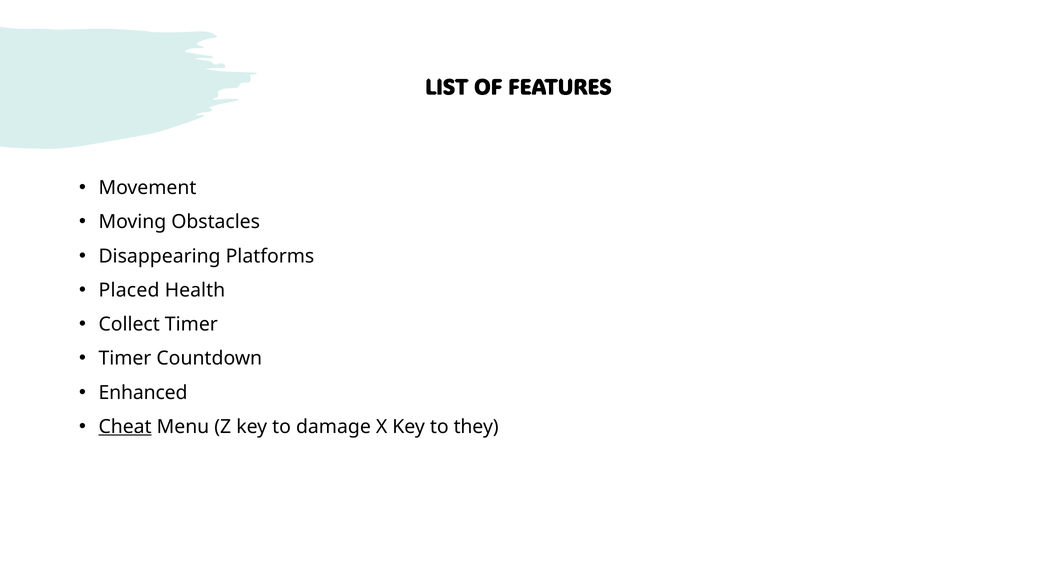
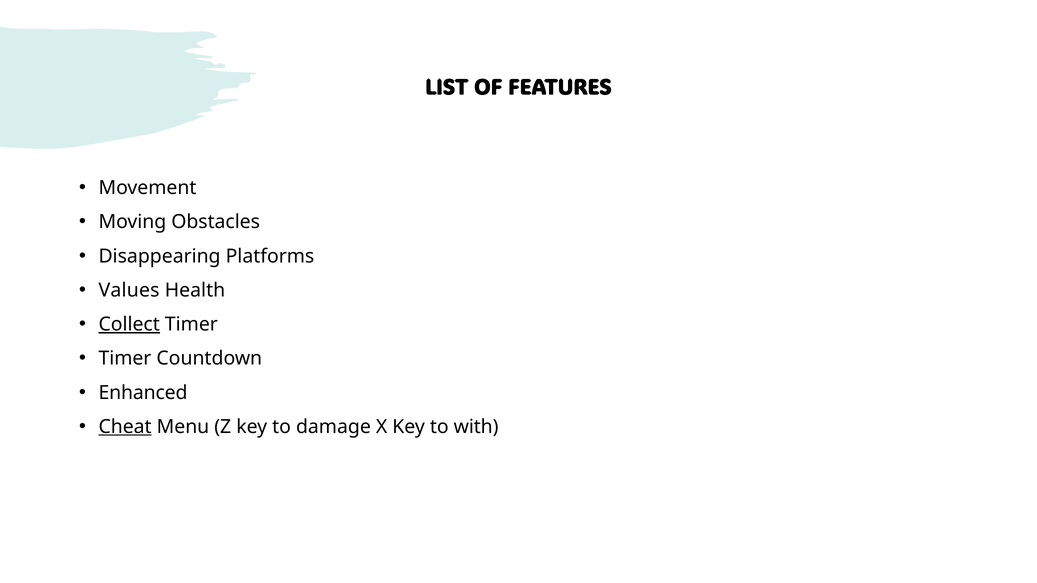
Placed: Placed -> Values (129, 290)
Collect underline: none -> present (129, 325)
they: they -> with (476, 427)
